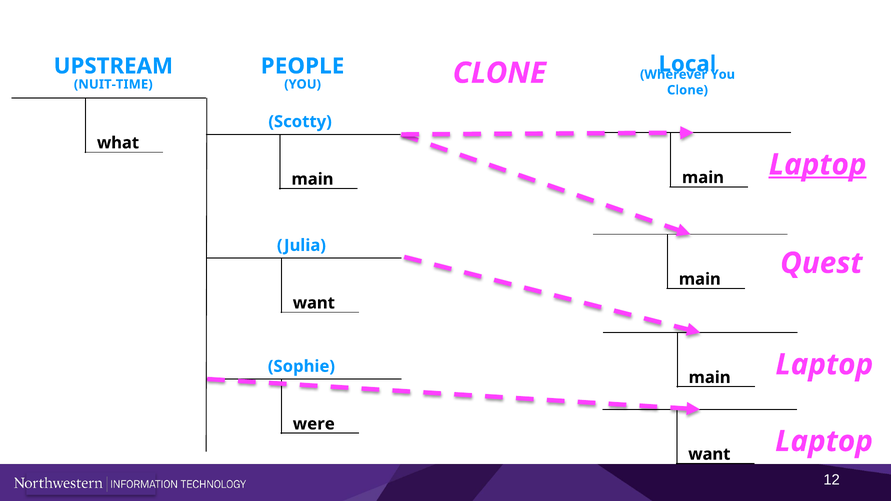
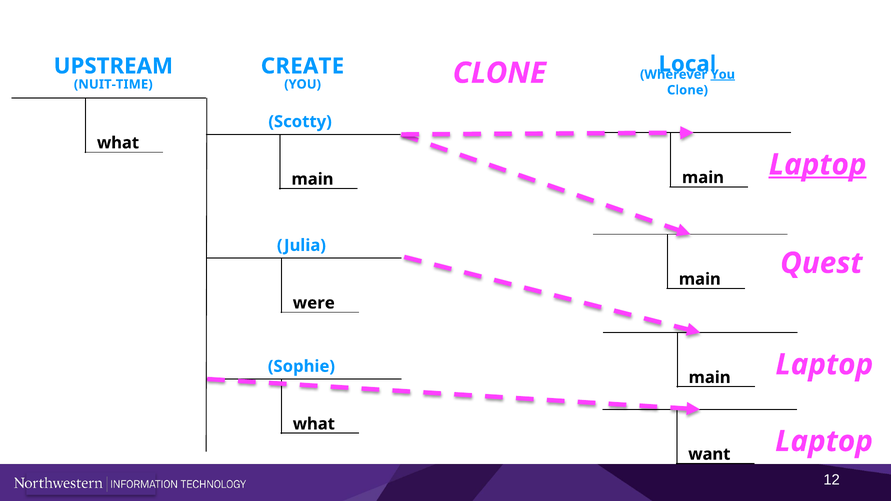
PEOPLE: PEOPLE -> CREATE (302, 66)
You underline: none -> present (723, 75)
want: want -> were (314, 303)
were: were -> what (314, 424)
